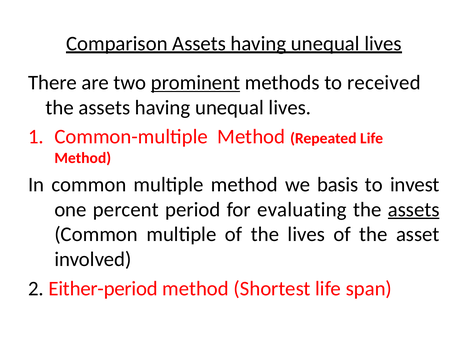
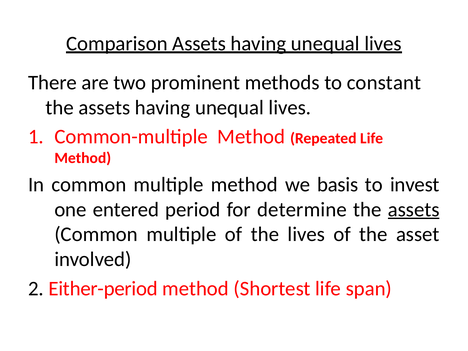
prominent underline: present -> none (195, 83)
received: received -> constant (384, 83)
percent: percent -> entered (126, 209)
evaluating: evaluating -> determine (302, 209)
